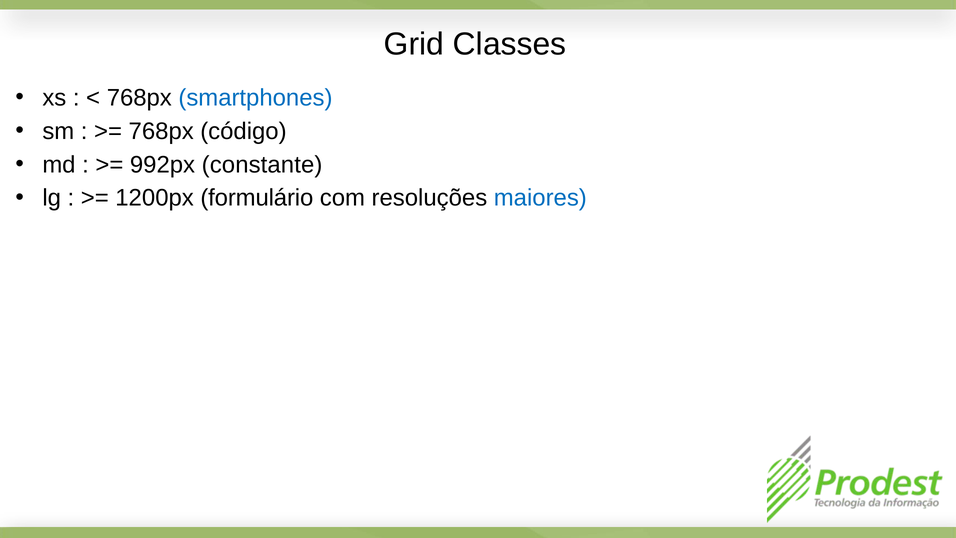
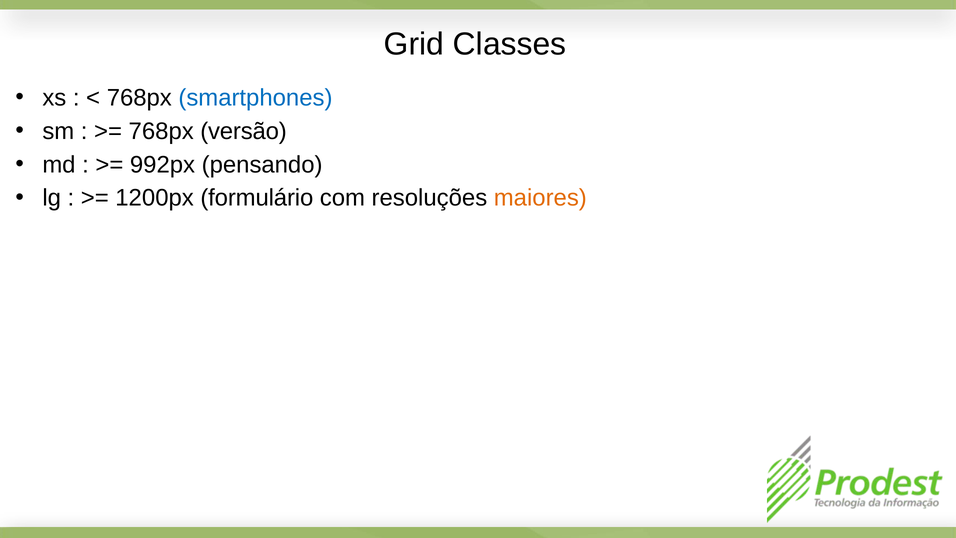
código: código -> versão (244, 131)
constante: constante -> pensando (262, 165)
maiores colour: blue -> orange (540, 198)
